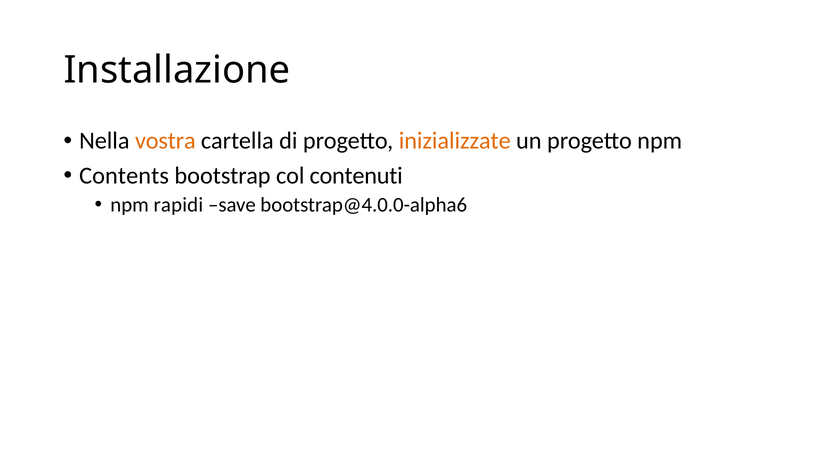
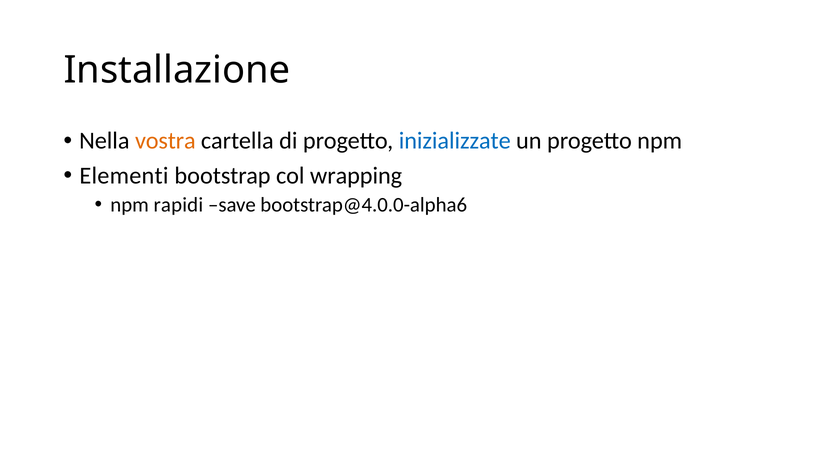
inizializzate colour: orange -> blue (455, 141)
Contents: Contents -> Elementi (124, 176)
contenuti: contenuti -> wrapping (356, 176)
